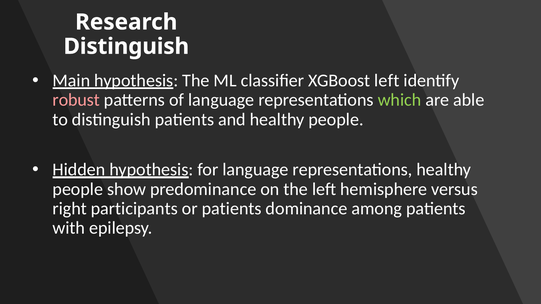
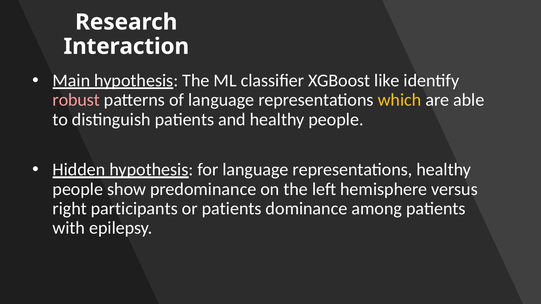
Distinguish: Distinguish -> Interaction (126, 46)
XGBoost left: left -> like (387, 81)
which colour: light green -> yellow (399, 100)
